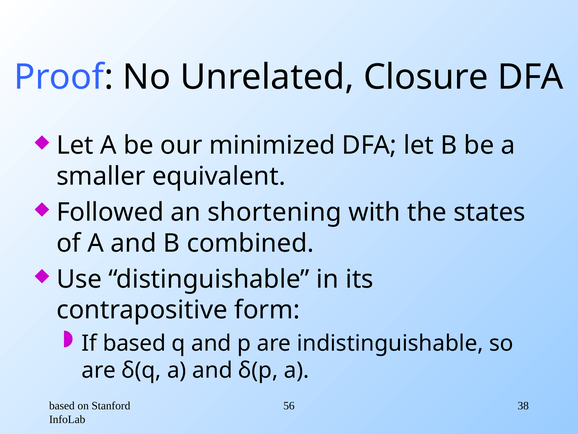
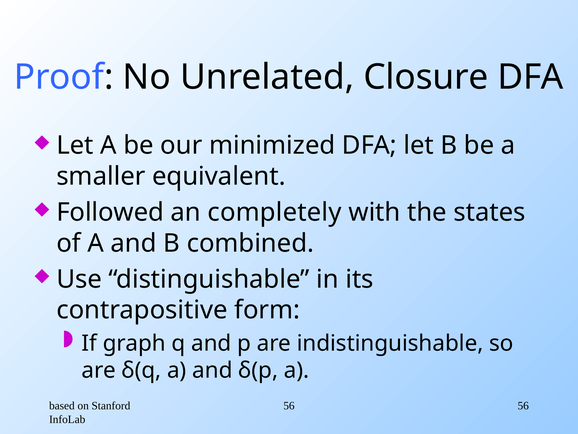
shortening: shortening -> completely (275, 212)
If based: based -> graph (134, 343)
56 38: 38 -> 56 (523, 405)
